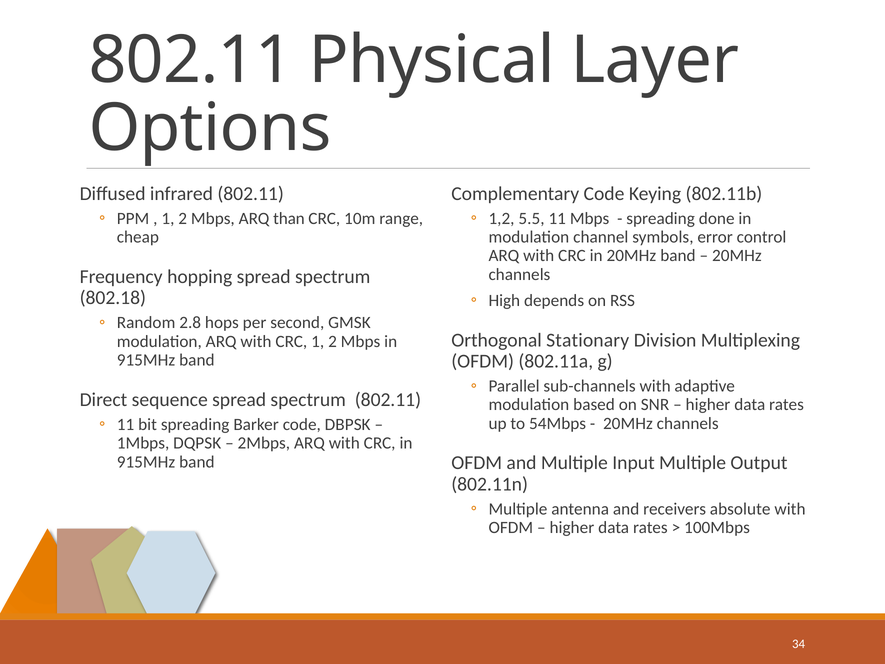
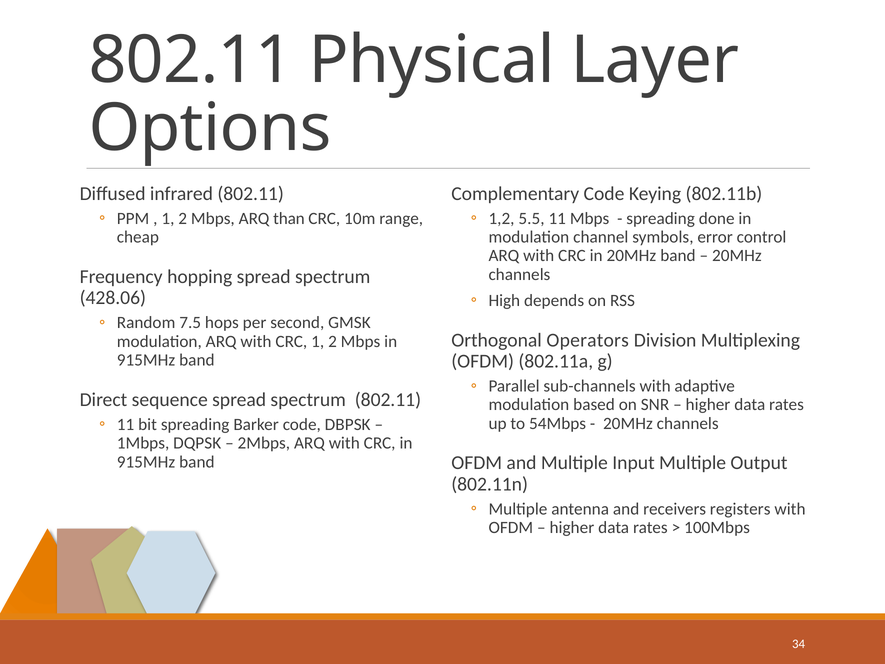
802.18: 802.18 -> 428.06 (113, 298)
2.8: 2.8 -> 7.5 (190, 323)
Stationary: Stationary -> Operators (588, 340)
absolute: absolute -> registers (740, 509)
